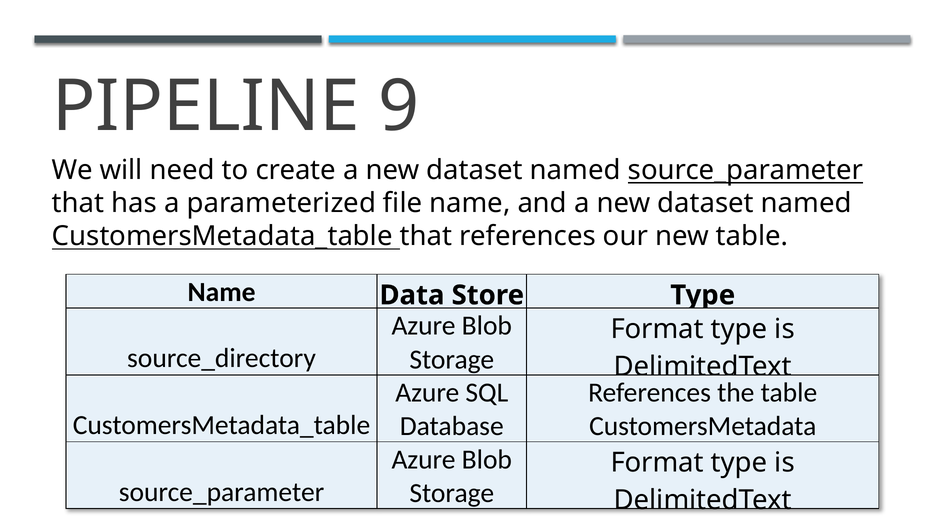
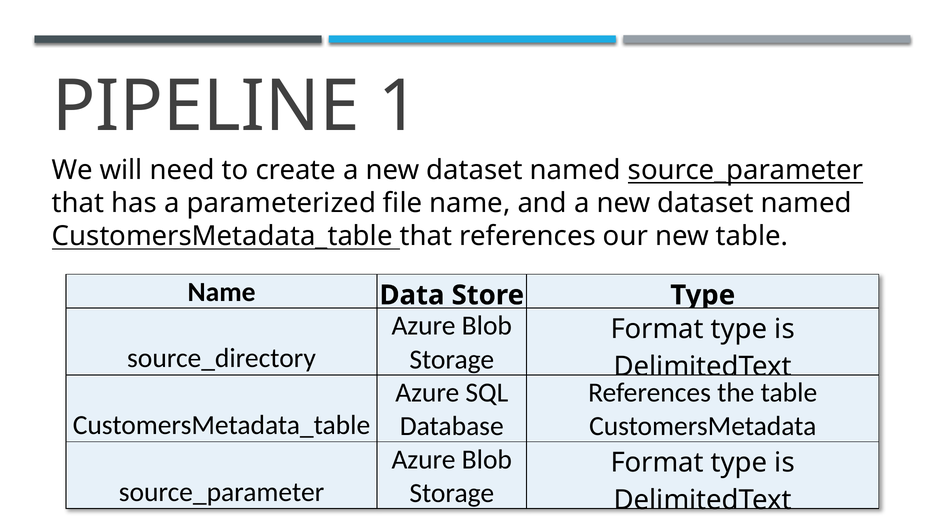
9: 9 -> 1 (399, 107)
